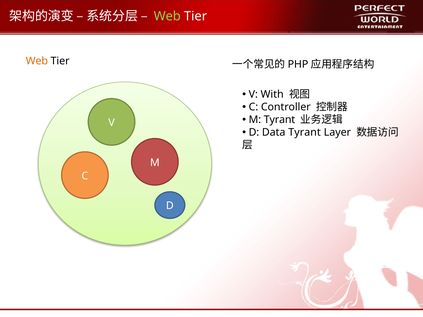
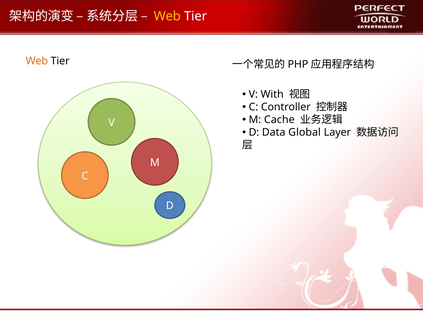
Web colour: light green -> yellow (167, 16)
M Tyrant: Tyrant -> Cache (279, 120)
Data Tyrant: Tyrant -> Global (305, 133)
